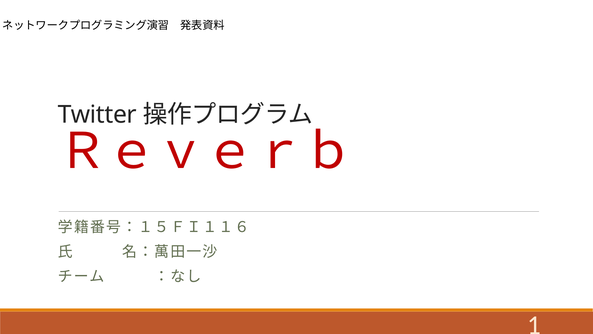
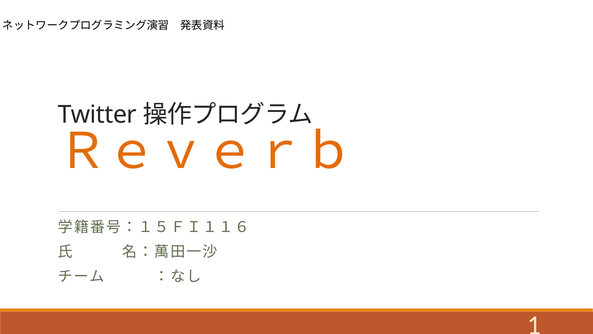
Ｒｅｖｅｒｂ colour: red -> orange (205, 152)
